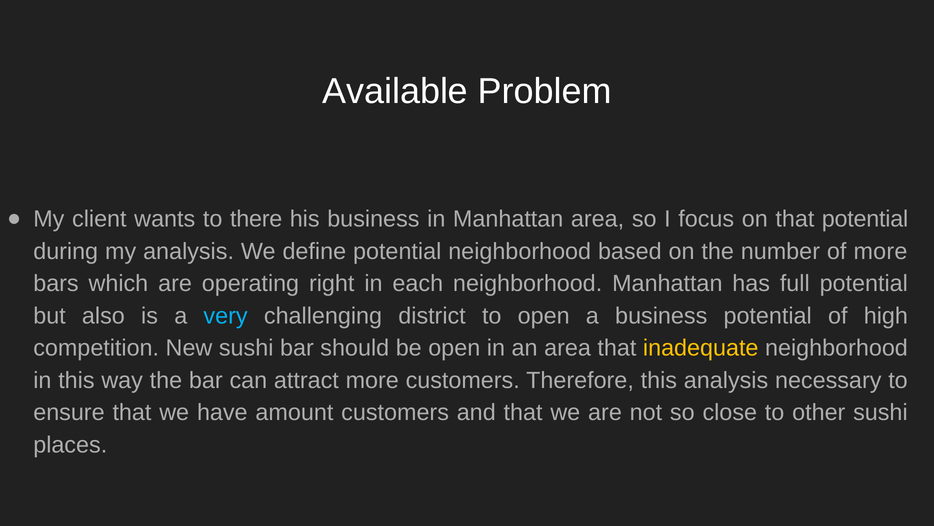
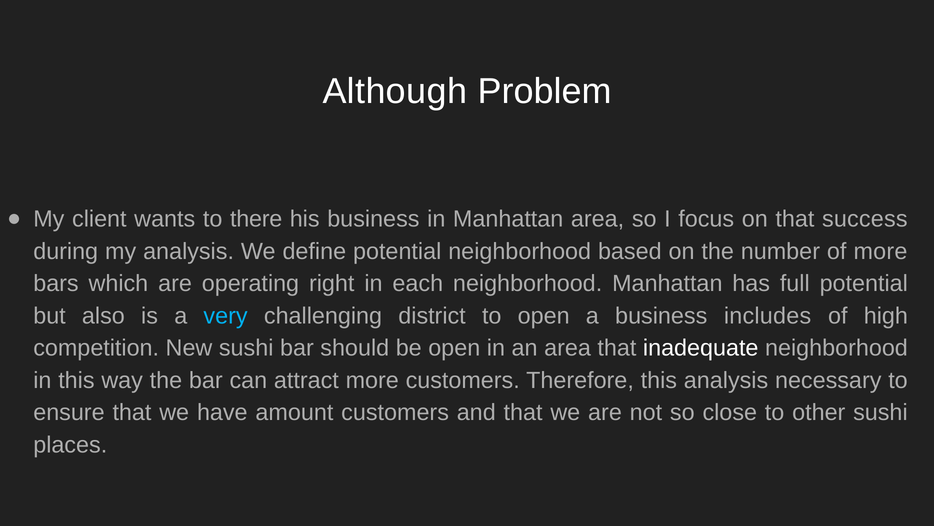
Available: Available -> Although (395, 91)
that potential: potential -> success (865, 219)
business potential: potential -> includes (768, 315)
inadequate colour: yellow -> white (701, 348)
